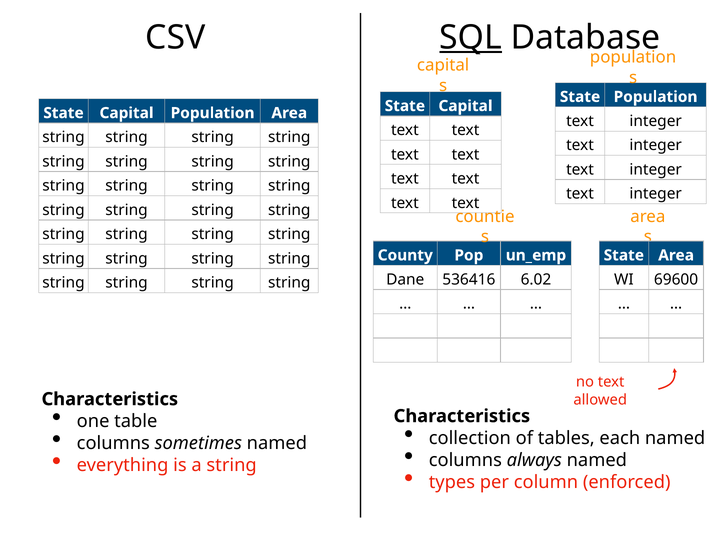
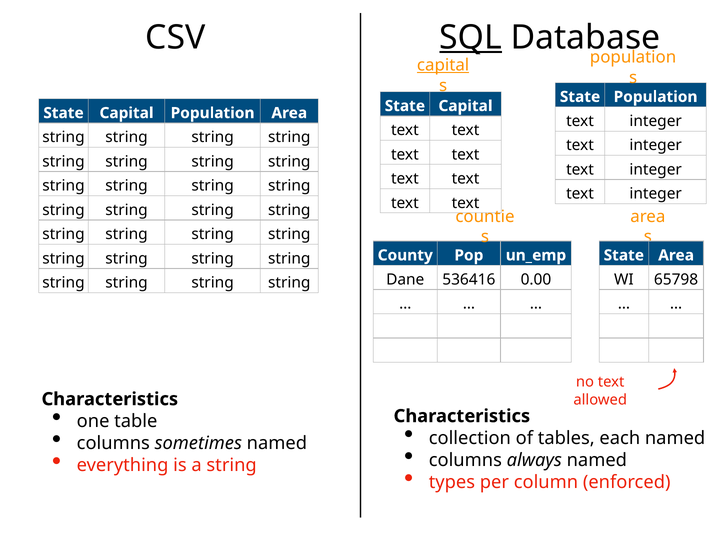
capital underline: none -> present (443, 65)
6.02: 6.02 -> 0.00 (536, 279)
69600: 69600 -> 65798 (676, 279)
